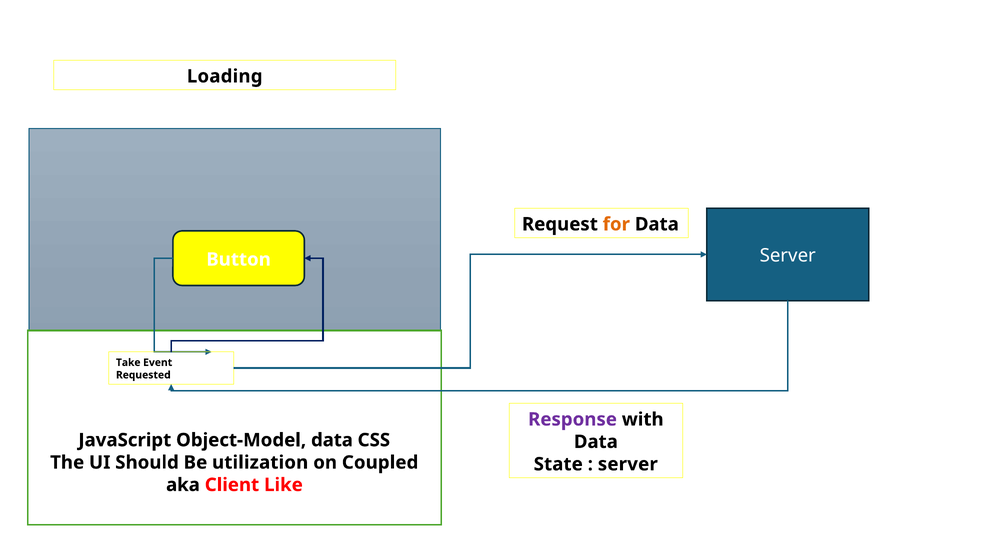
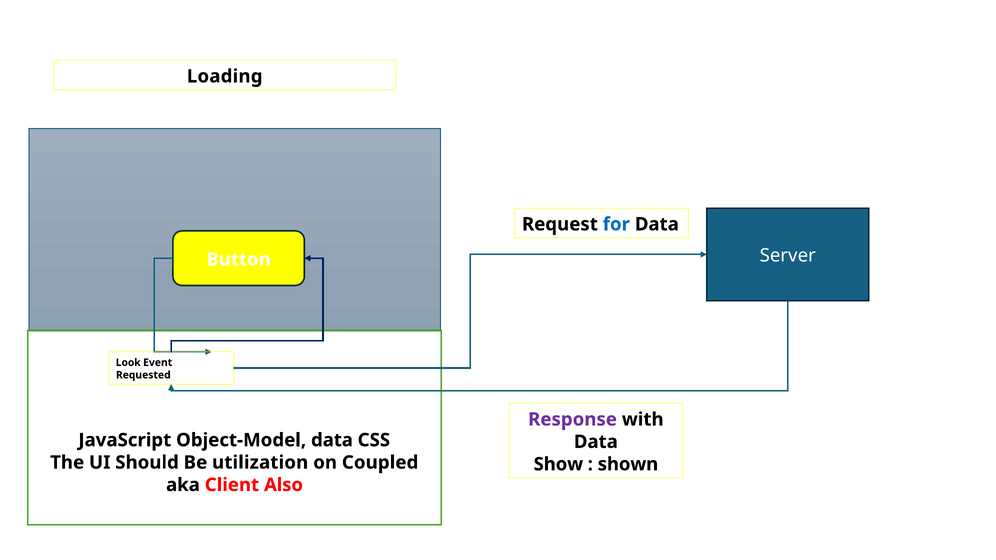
for colour: orange -> blue (616, 224)
Take: Take -> Look (128, 363)
State: State -> Show (558, 464)
server: server -> shown (628, 464)
Like: Like -> Also (284, 485)
